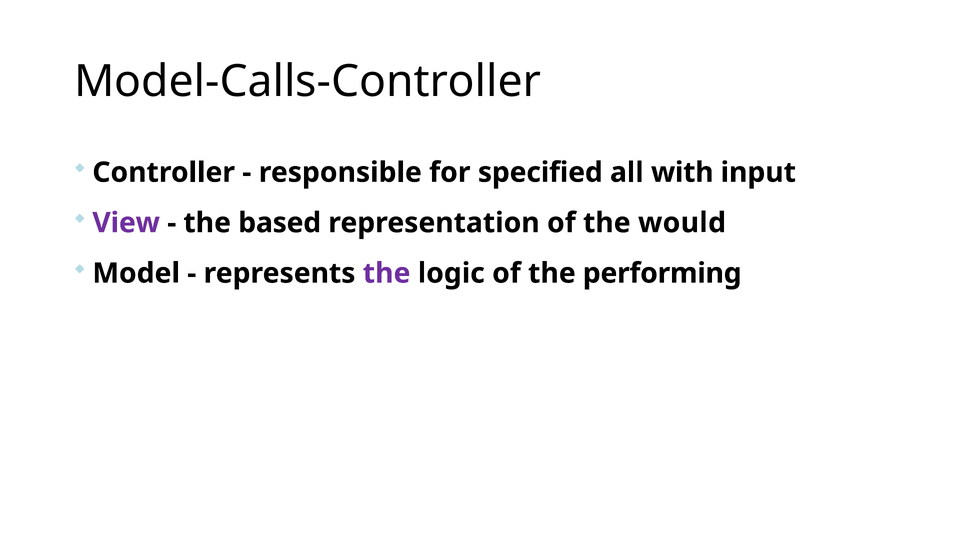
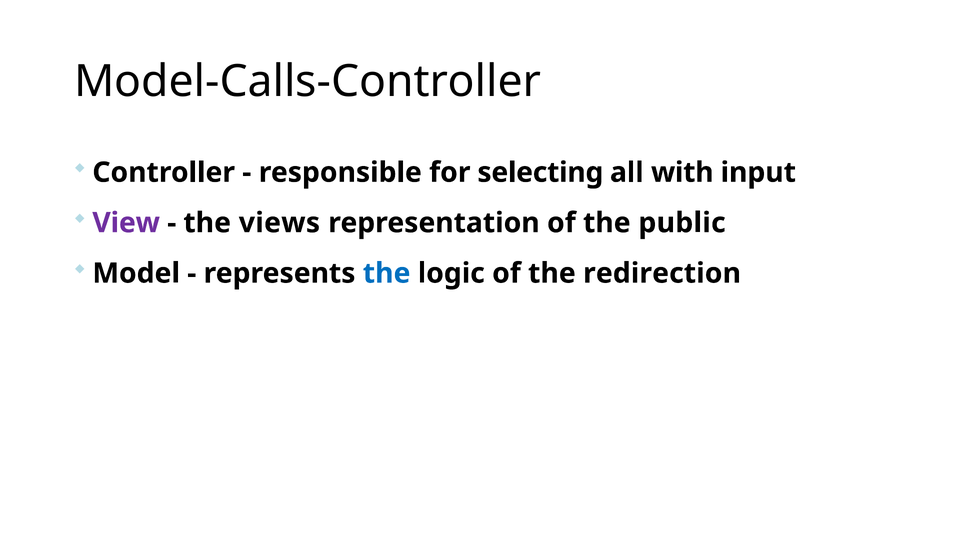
specified: specified -> selecting (540, 172)
based: based -> views (279, 223)
would: would -> public (682, 223)
the colour: purple -> blue (387, 273)
performing: performing -> redirection (662, 273)
